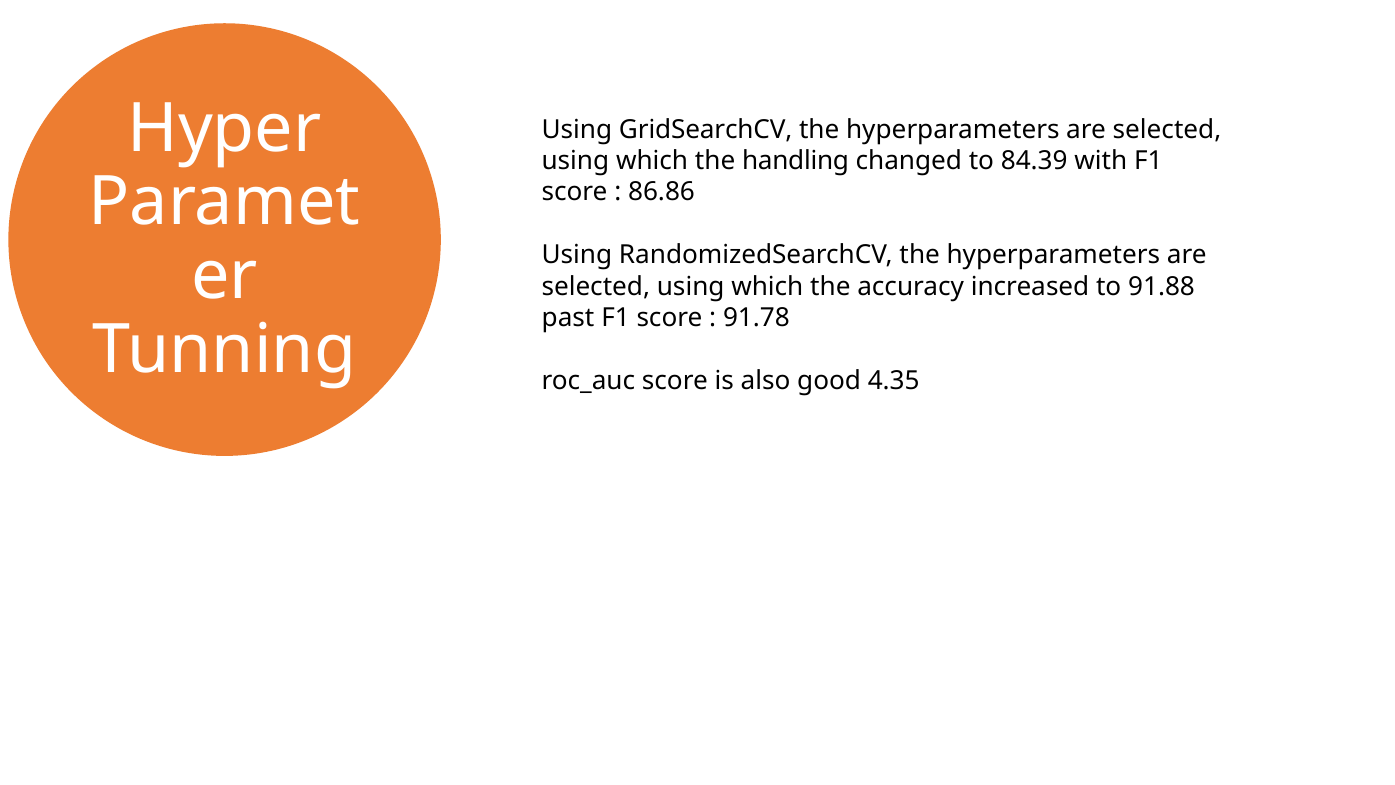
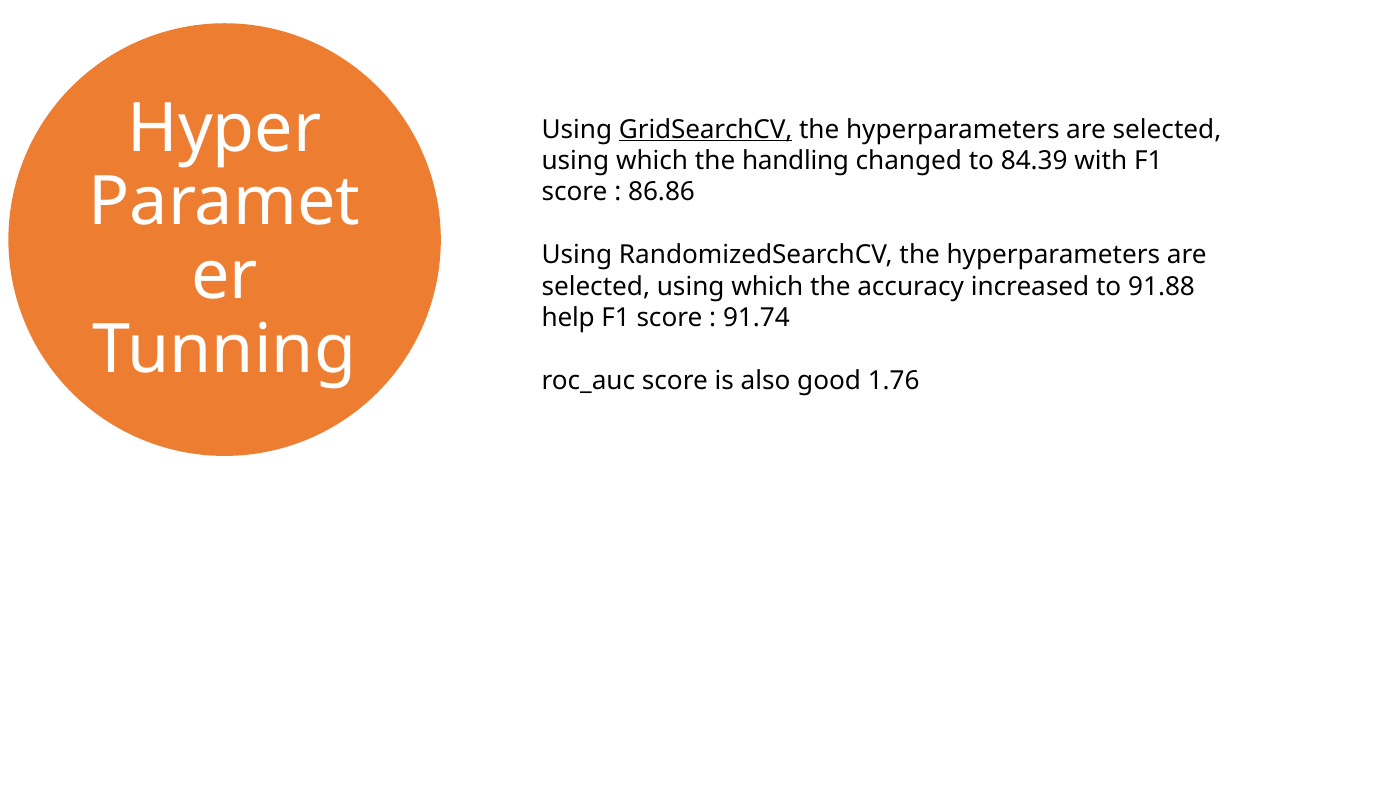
GridSearchCV underline: none -> present (706, 129)
past: past -> help (568, 318)
91.78: 91.78 -> 91.74 (756, 318)
4.35: 4.35 -> 1.76 (894, 380)
